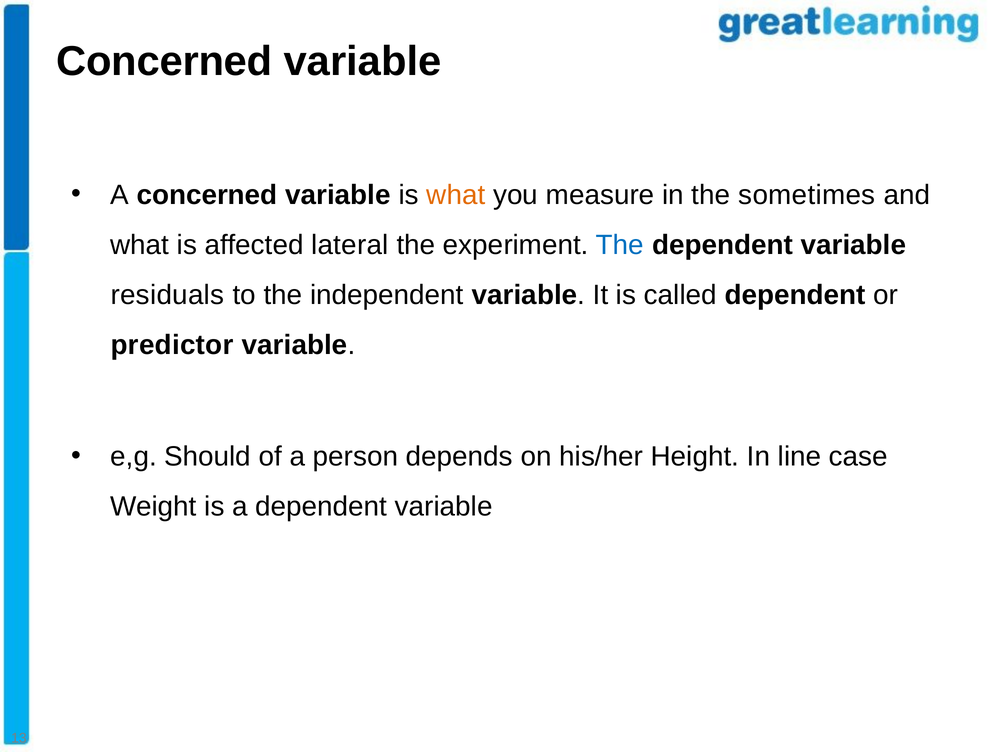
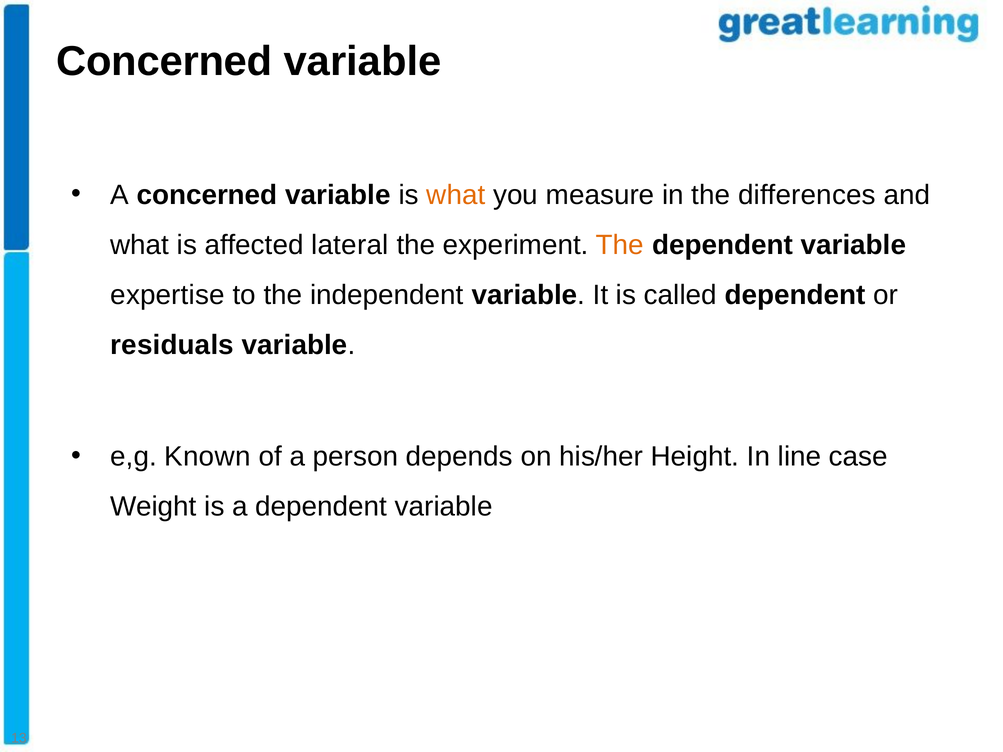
sometimes: sometimes -> differences (807, 195)
The colour: blue -> orange (620, 245)
residuals: residuals -> expertise (168, 295)
predictor: predictor -> residuals (172, 345)
Should: Should -> Known (208, 457)
